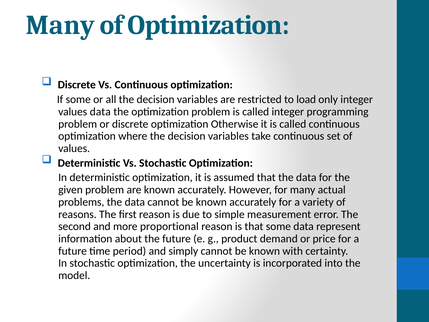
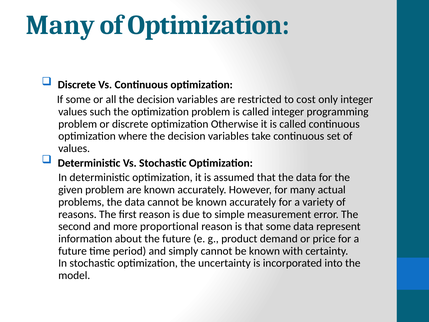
load: load -> cost (306, 99)
values data: data -> such (100, 112)
